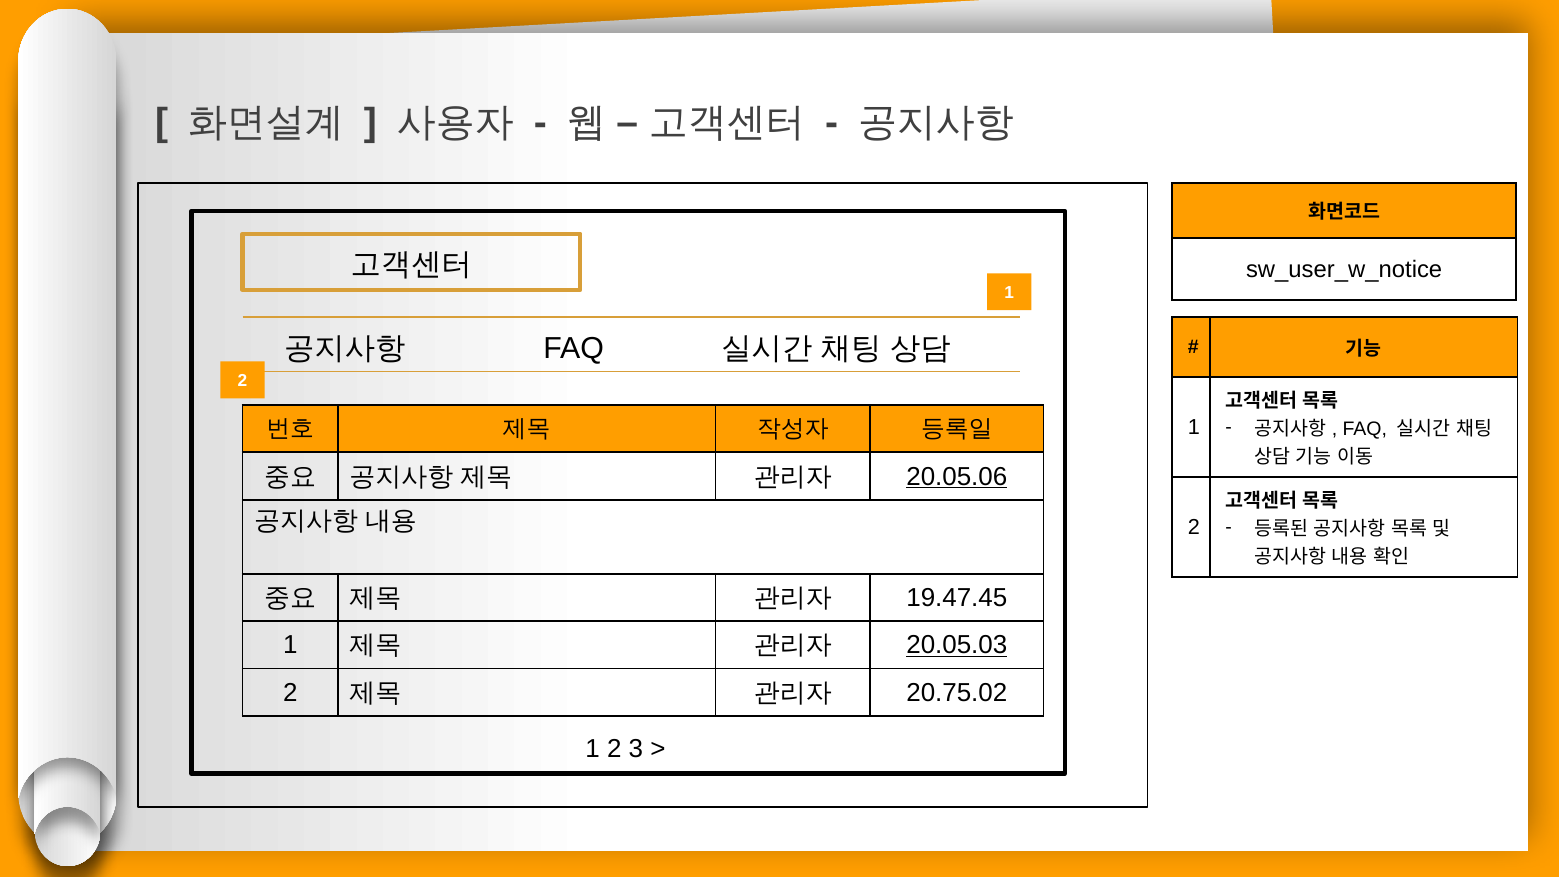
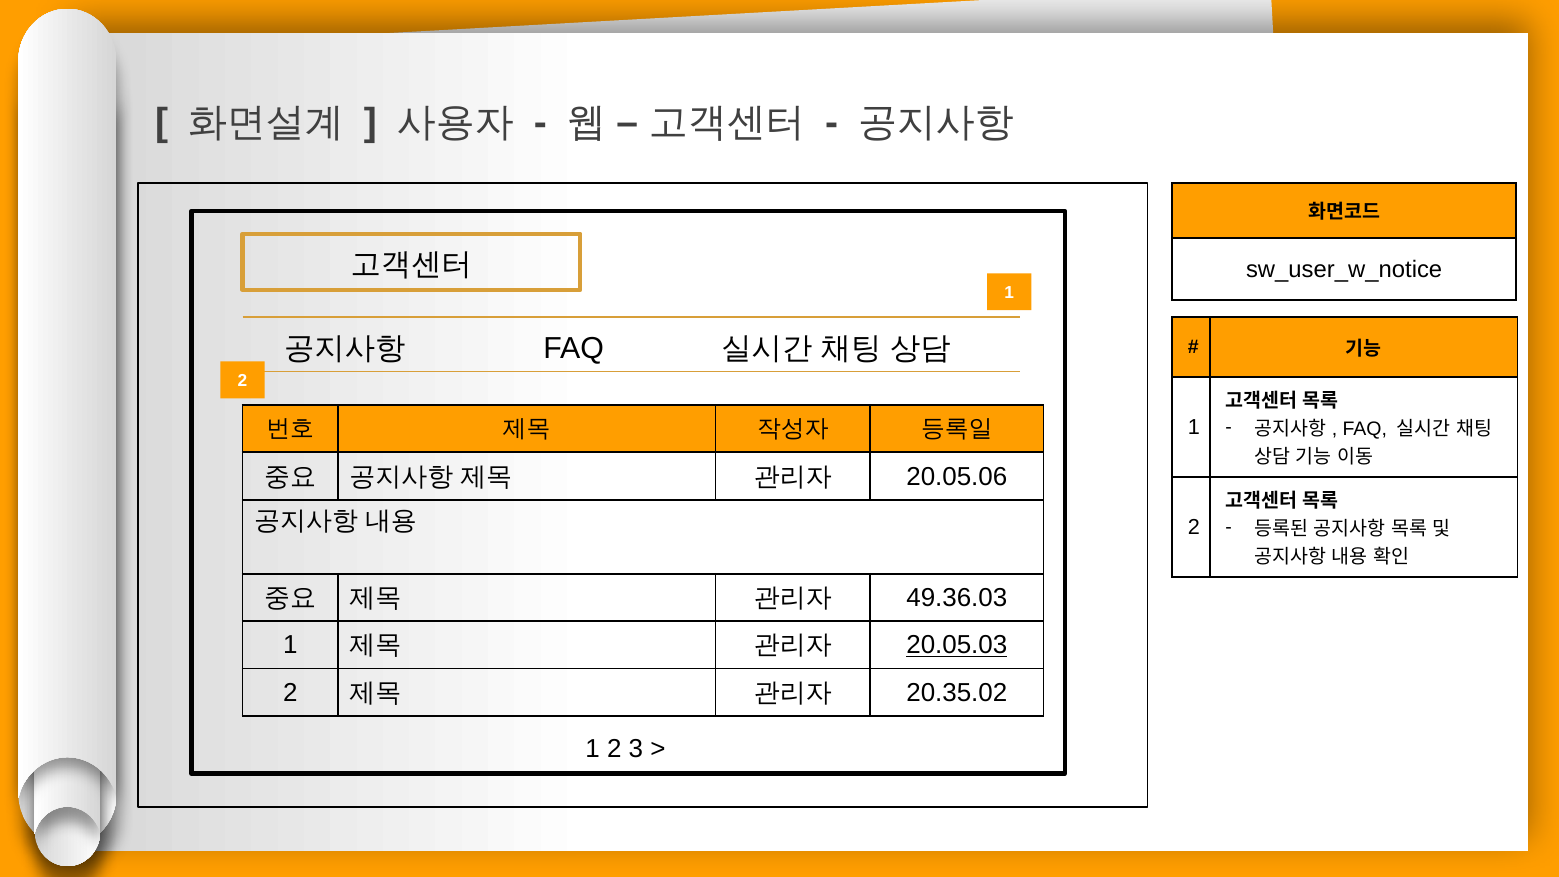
20.05.06 underline: present -> none (957, 477)
19.47.45: 19.47.45 -> 49.36.03 (957, 598)
20.75.02: 20.75.02 -> 20.35.02 (957, 693)
